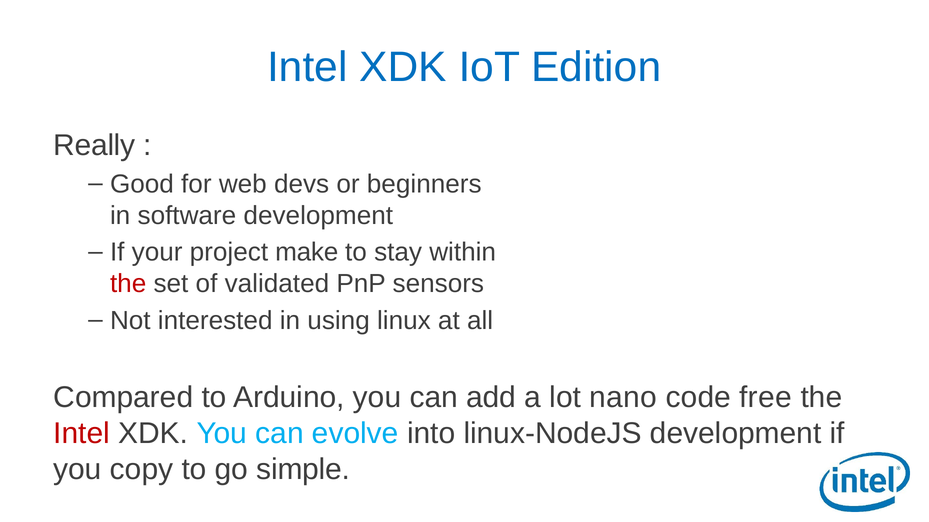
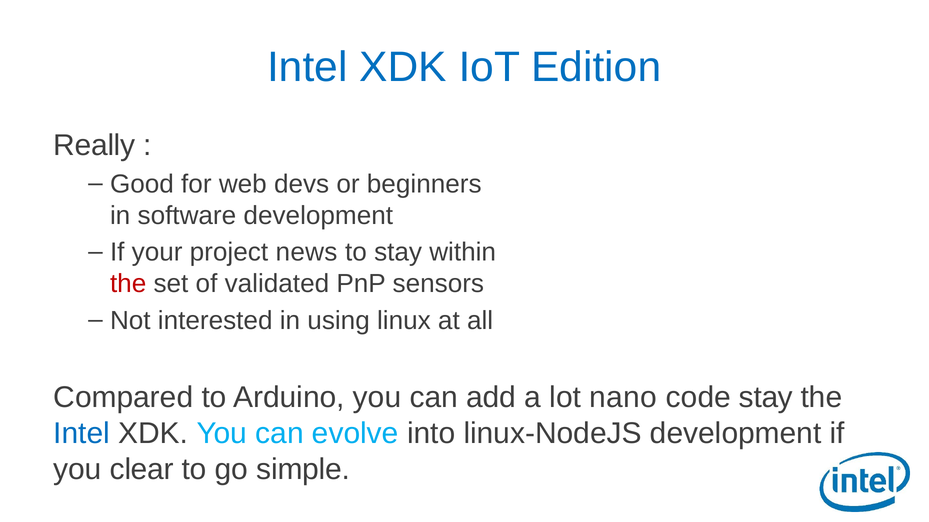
make: make -> news (306, 253)
code free: free -> stay (766, 398)
Intel colour: red -> blue (82, 434)
copy: copy -> clear (142, 470)
